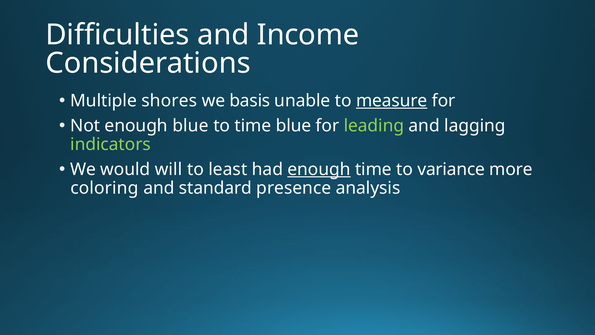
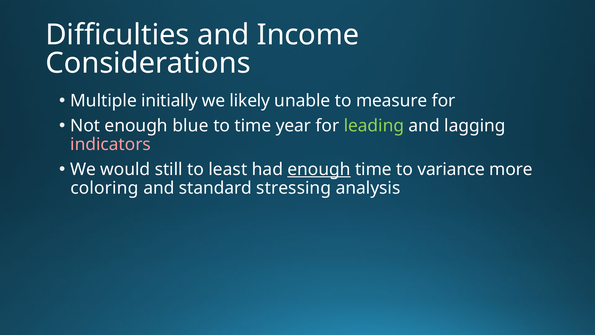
shores: shores -> initially (169, 101)
basis: basis -> likely (250, 101)
measure underline: present -> none (392, 101)
time blue: blue -> year (293, 126)
indicators colour: light green -> pink (111, 144)
will: will -> still (169, 169)
presence: presence -> stressing (294, 188)
